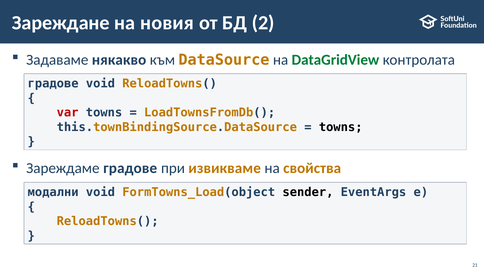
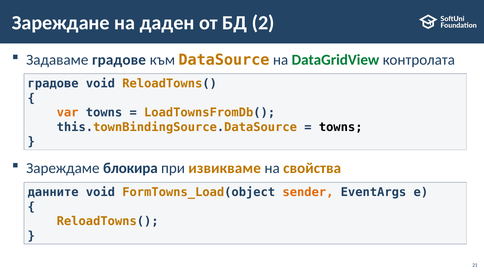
новия: новия -> даден (167, 23)
Задаваме някакво: някакво -> градове (119, 60)
var colour: red -> orange (68, 113)
Зареждаме градове: градове -> блокира (130, 168)
модални: модални -> данните (53, 192)
sender colour: black -> orange (308, 192)
